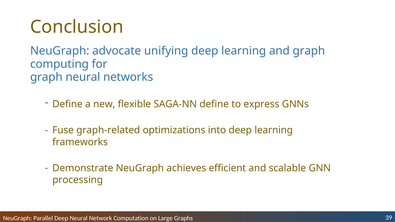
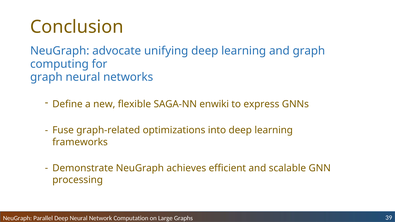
SAGA-NN define: define -> enwiki (214, 104)
